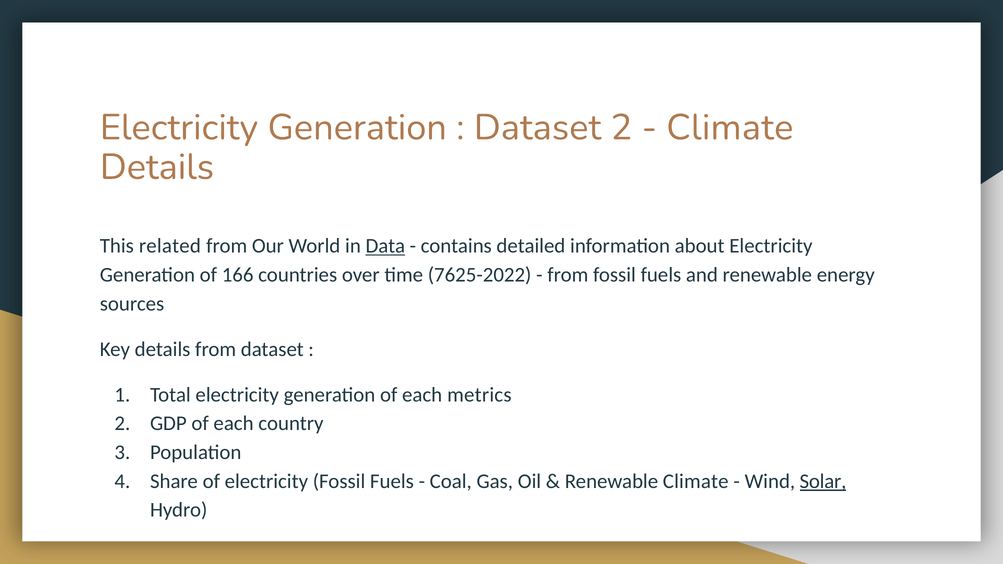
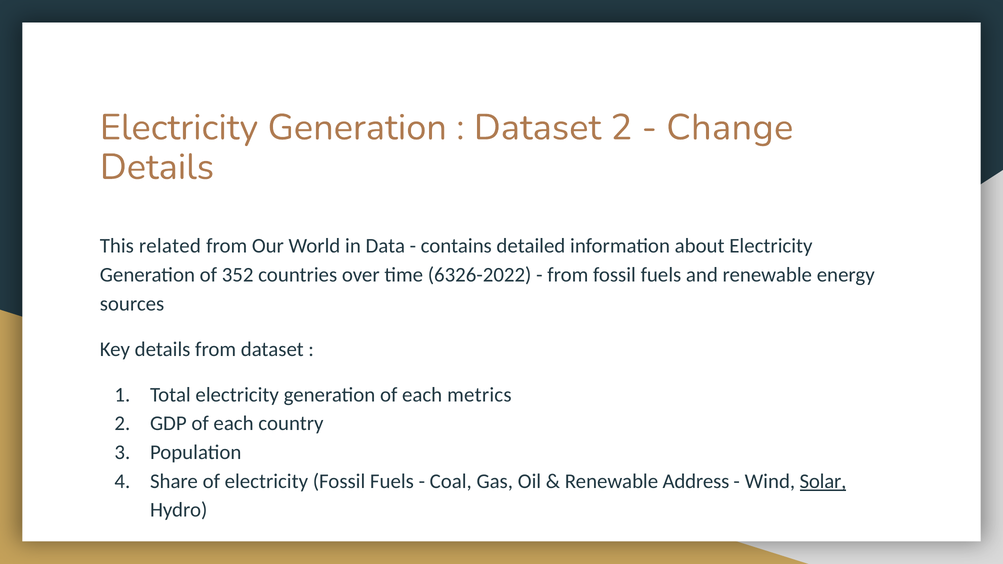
Climate: Climate -> Change (730, 127)
Data underline: present -> none (385, 246)
166: 166 -> 352 (238, 275)
7625-2022: 7625-2022 -> 6326-2022 (480, 275)
Renewable Climate: Climate -> Address (696, 481)
